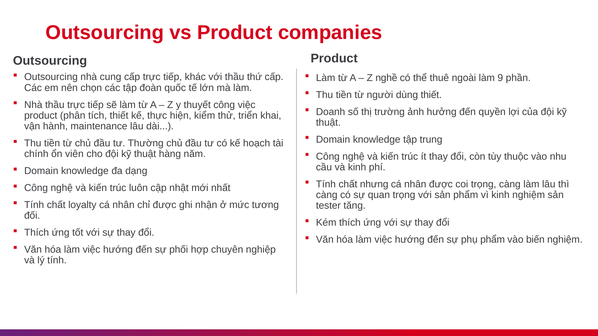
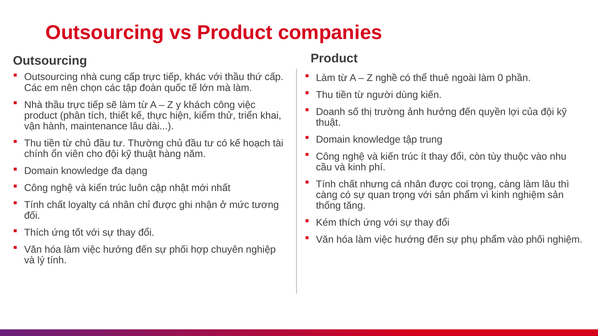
9: 9 -> 0 (500, 78)
dùng thiết: thiết -> kiến (431, 95)
thuyết: thuyết -> khách (197, 105)
tester: tester -> thống (328, 206)
vào biến: biến -> phối (535, 240)
